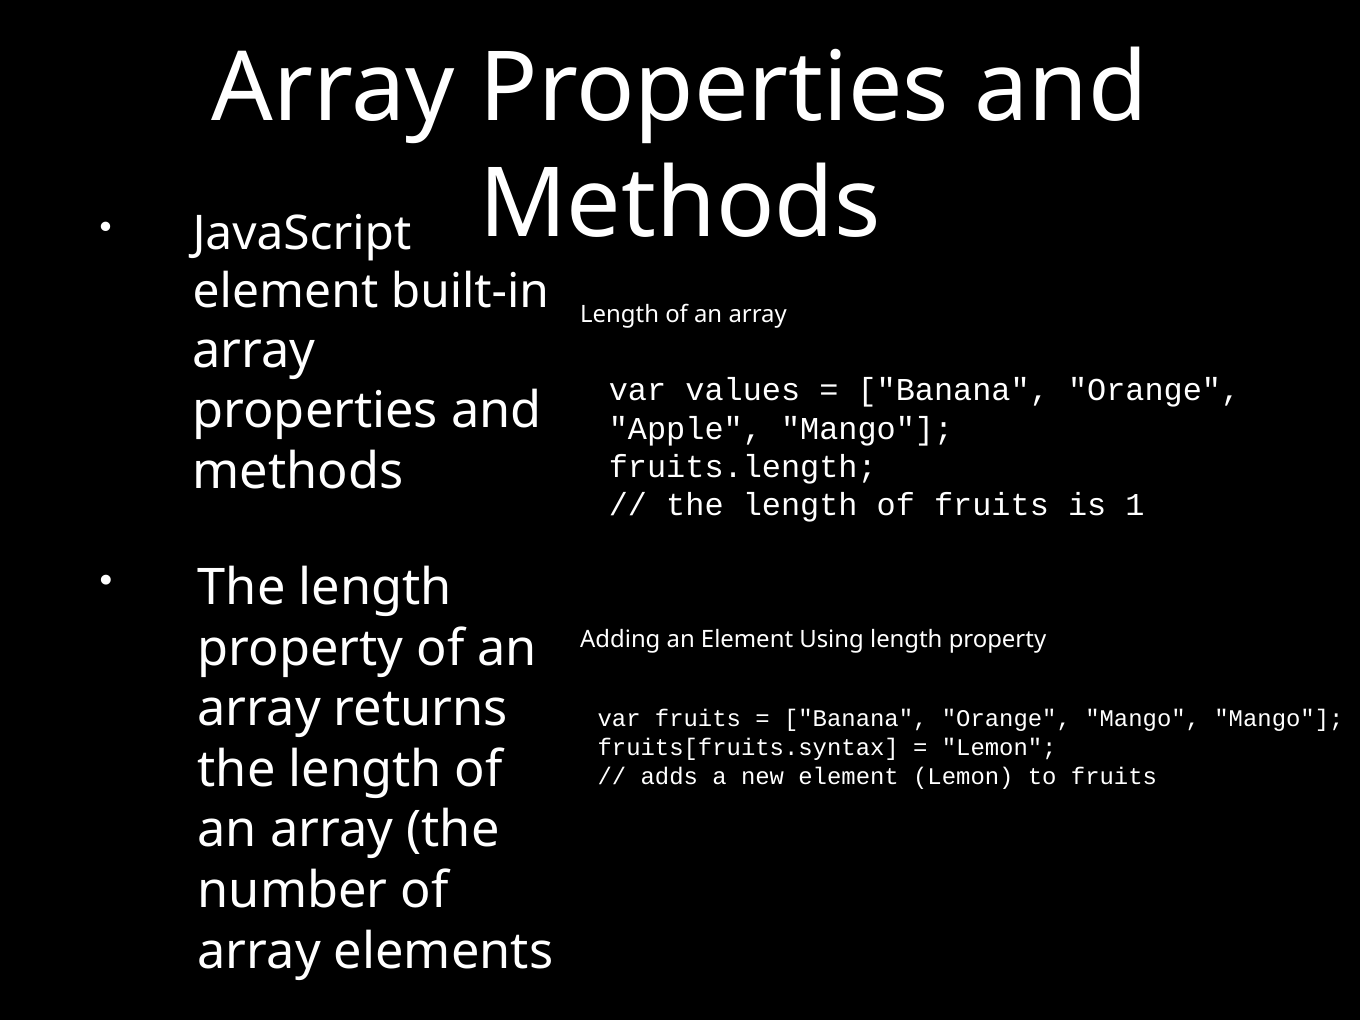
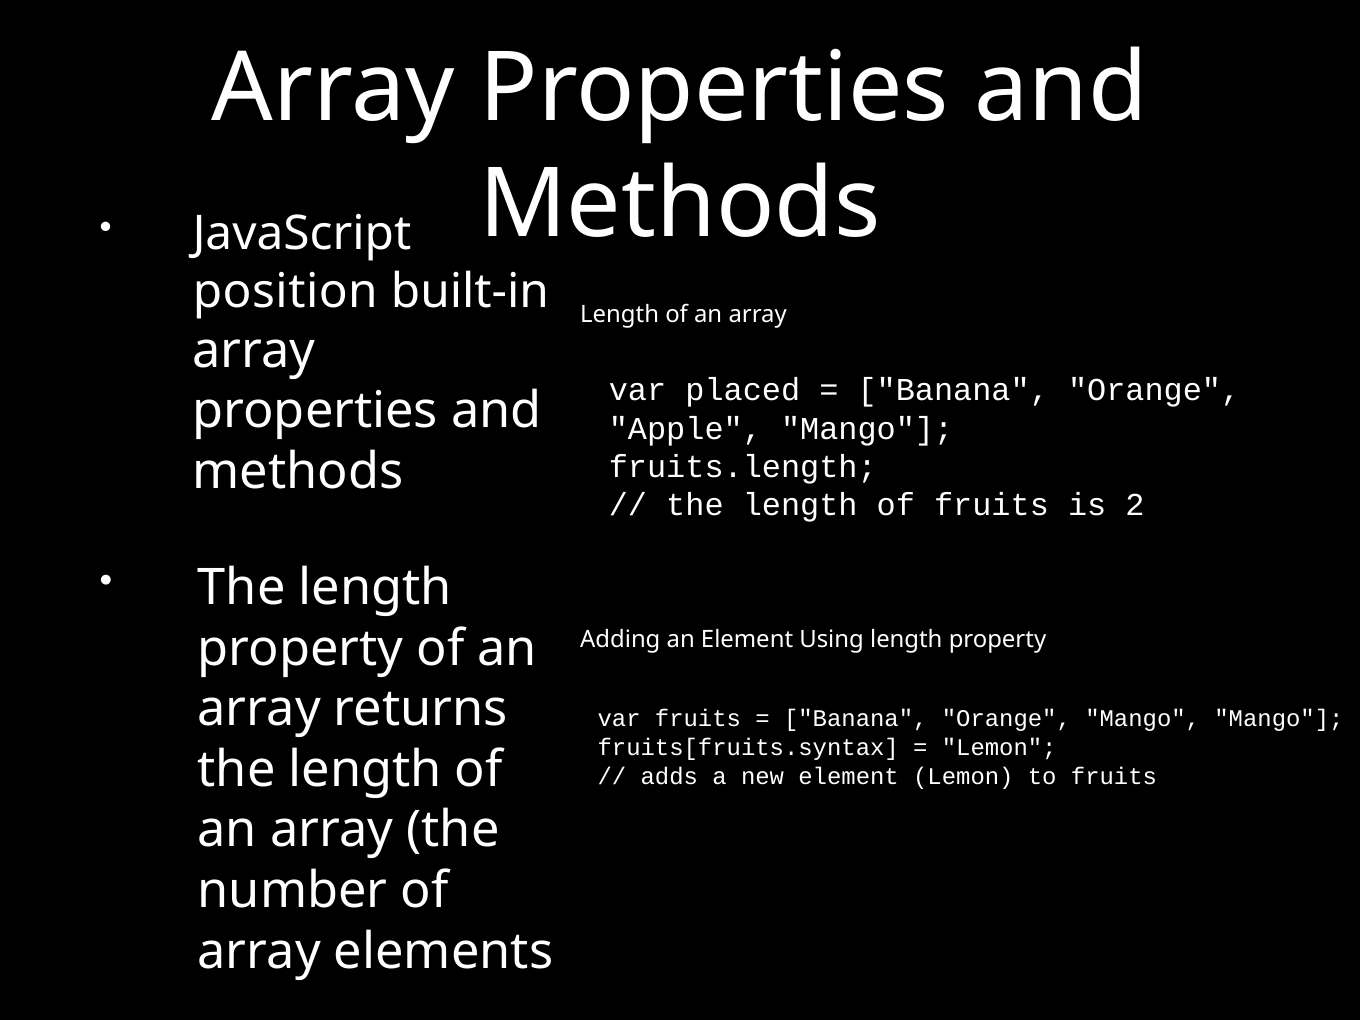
element: element -> position (285, 291)
values: values -> placed (743, 390)
1: 1 -> 2 (1135, 505)
